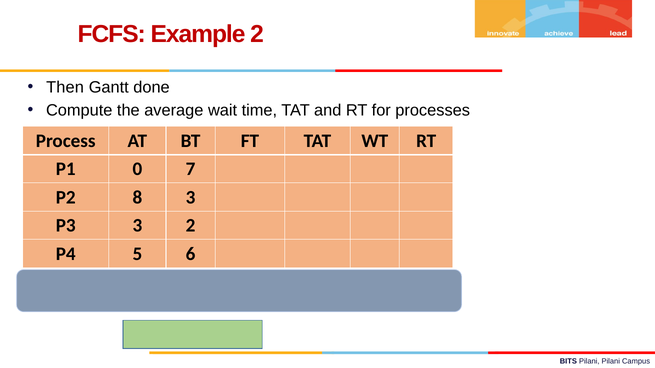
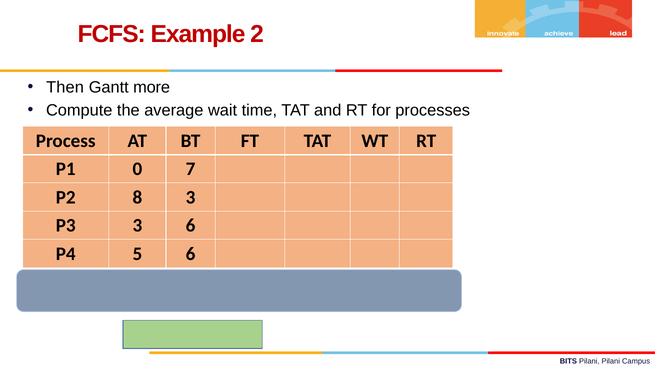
done: done -> more (152, 88)
3 2: 2 -> 6 (191, 226)
